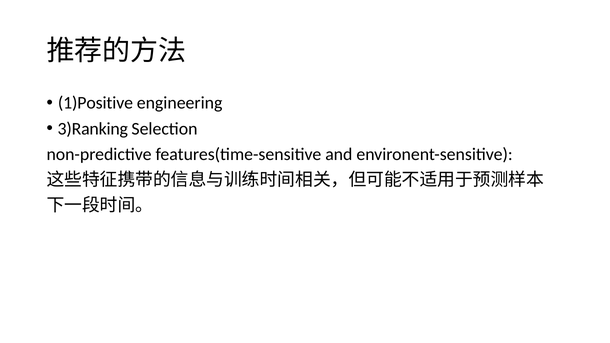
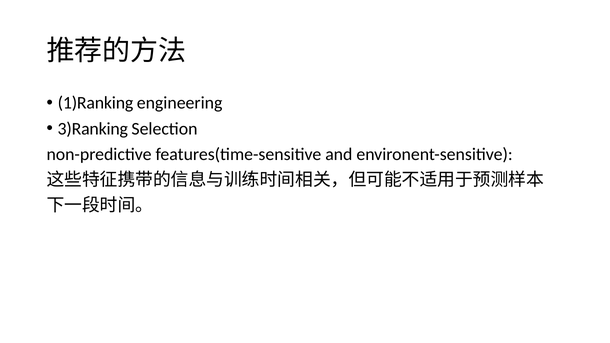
1)Positive: 1)Positive -> 1)Ranking (96, 103)
